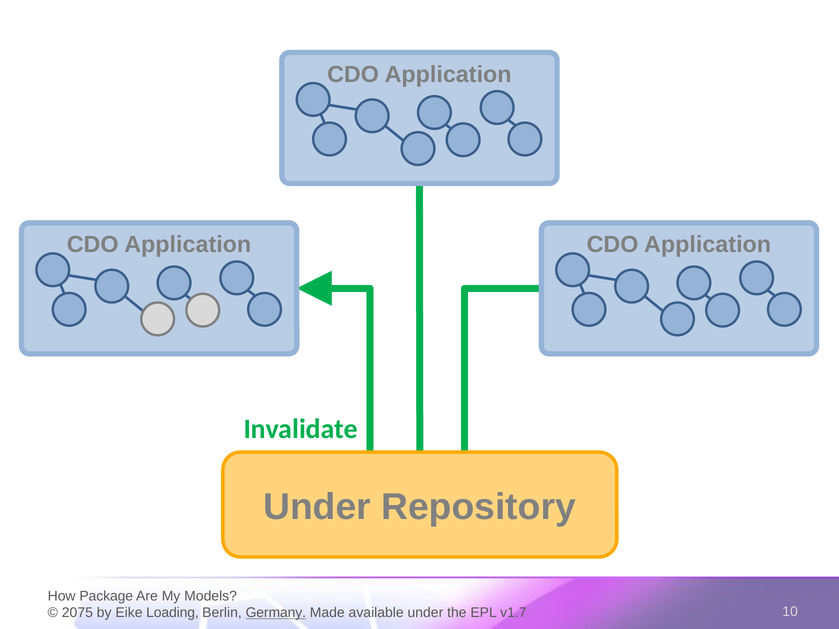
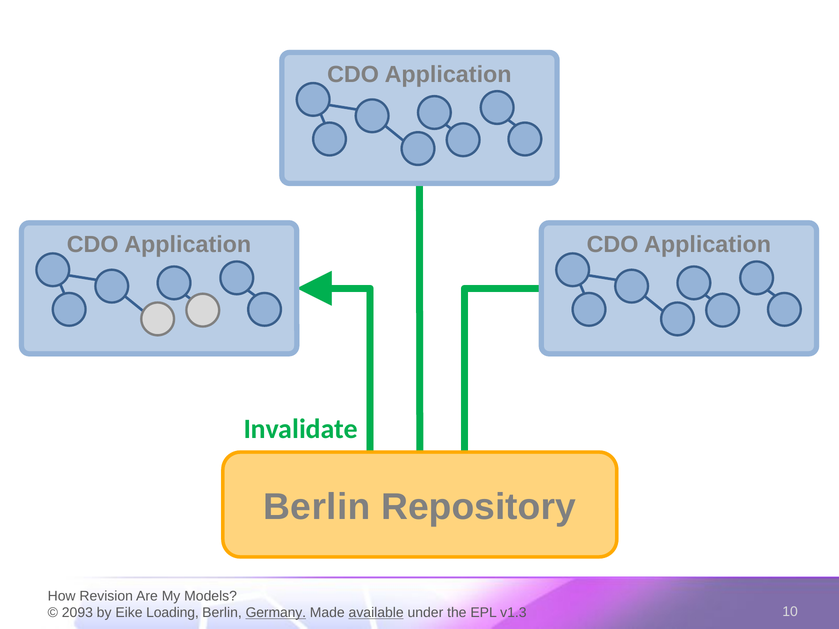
Under: Under -> Berlin (317, 507)
Package: Package -> Revision (106, 596)
2075: 2075 -> 2093 (77, 613)
available underline: none -> present (376, 613)
v1.7: v1.7 -> v1.3 (513, 613)
